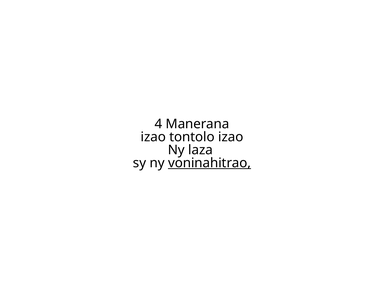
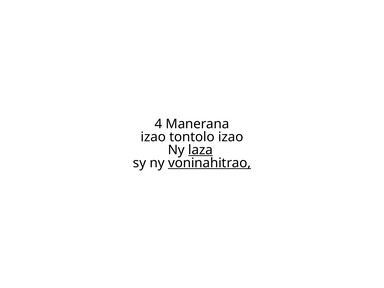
laza underline: none -> present (200, 150)
